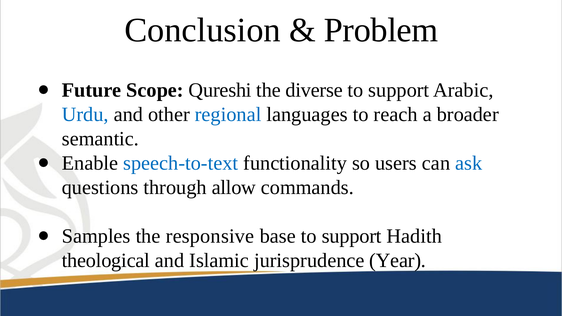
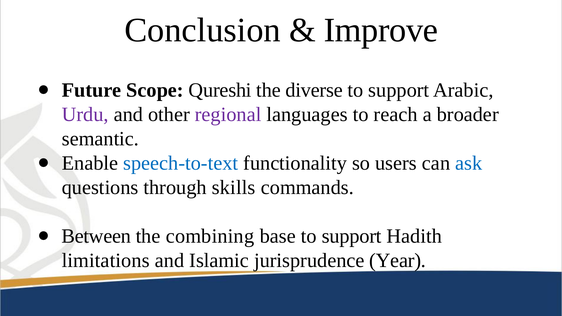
Problem: Problem -> Improve (381, 30)
Urdu colour: blue -> purple (85, 115)
regional colour: blue -> purple (228, 115)
allow: allow -> skills (234, 188)
Samples: Samples -> Between (96, 236)
responsive: responsive -> combining (210, 236)
theological: theological -> limitations (106, 261)
